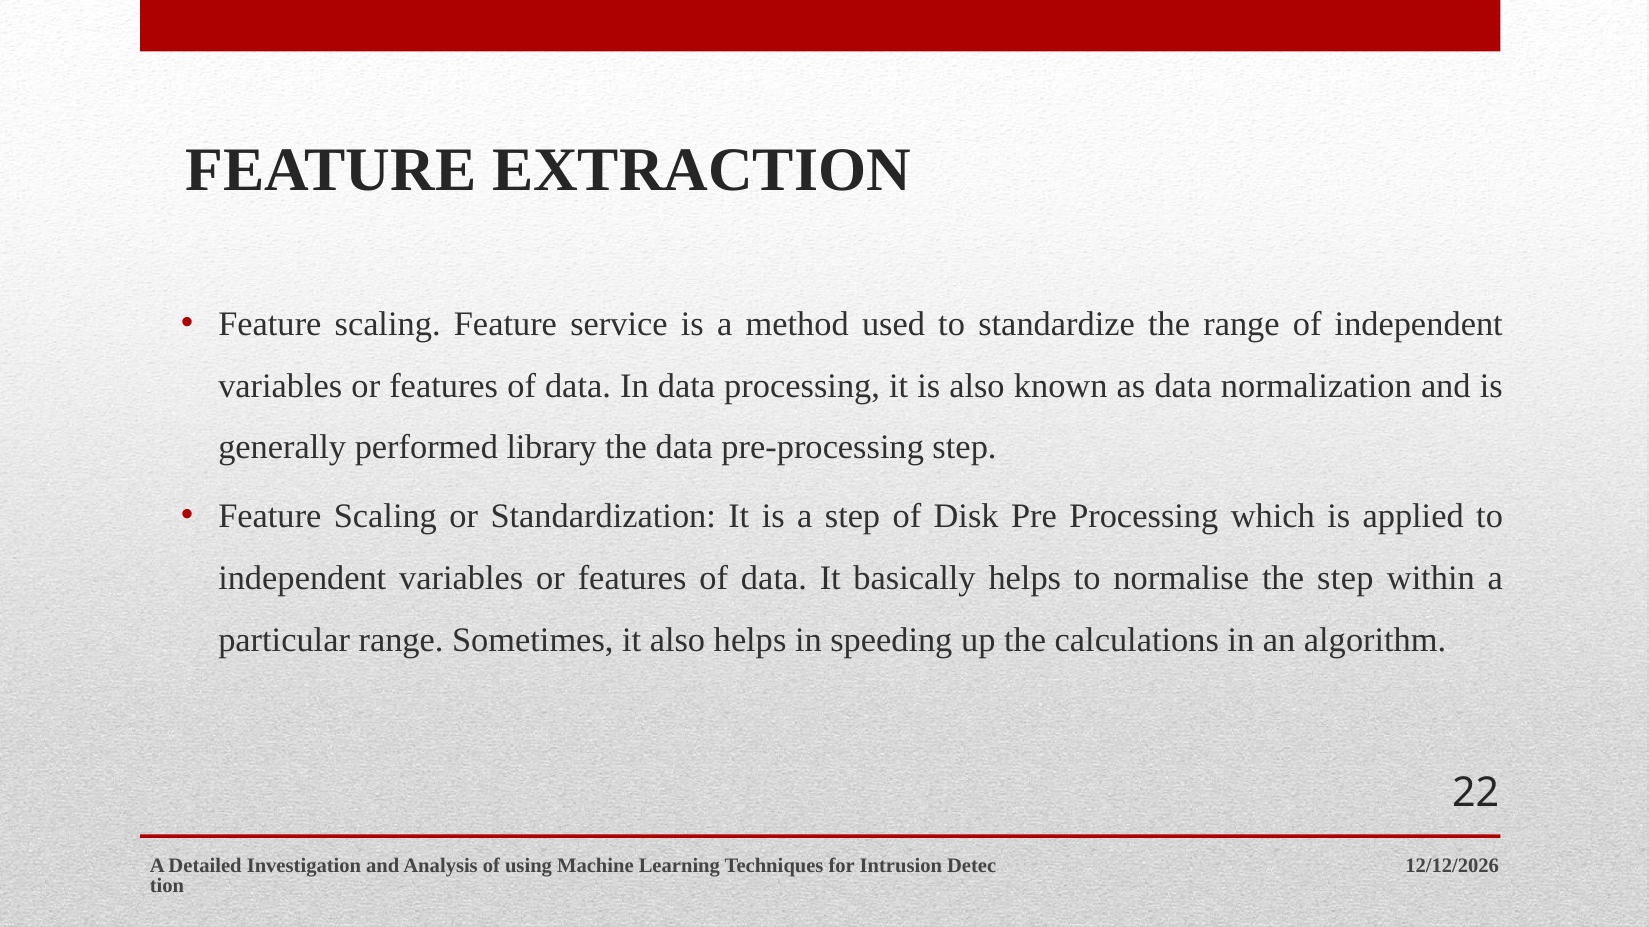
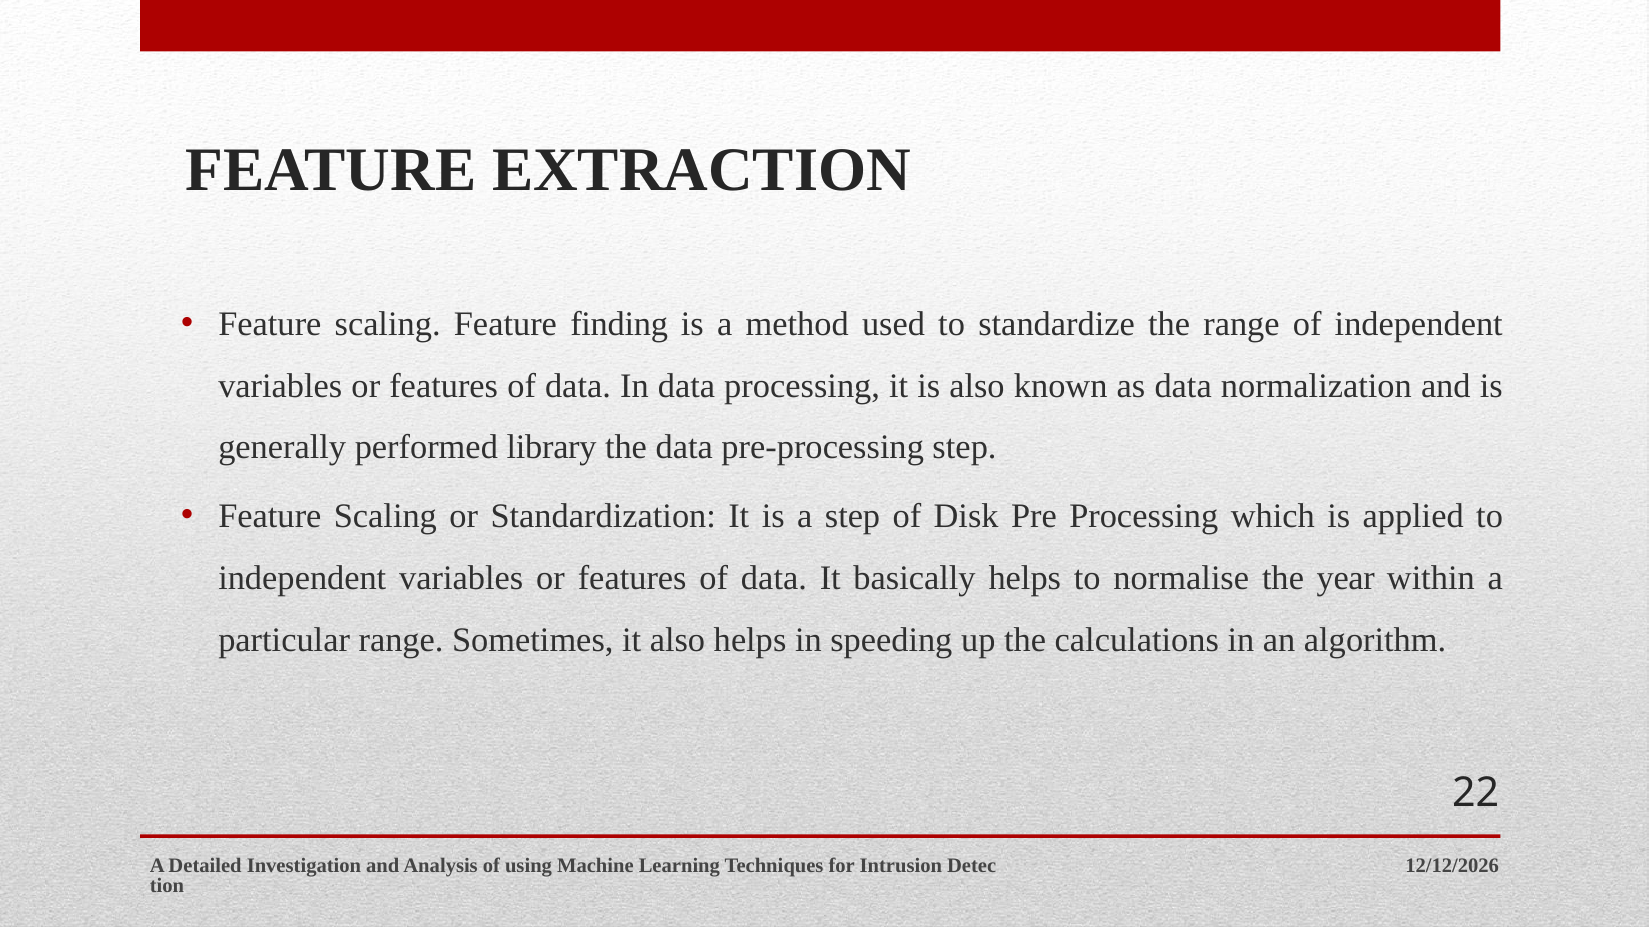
service: service -> finding (619, 324)
the step: step -> year (1346, 579)
